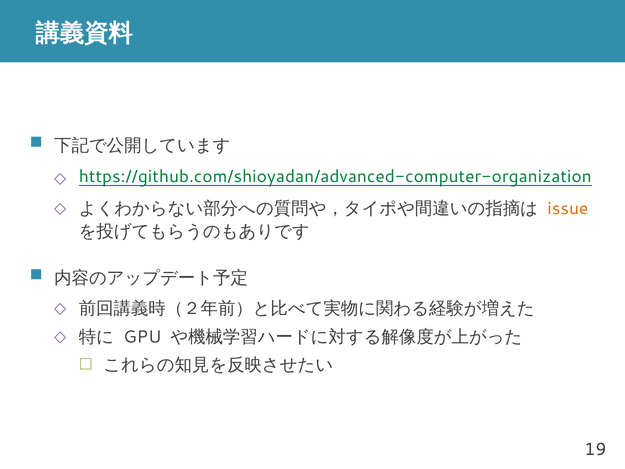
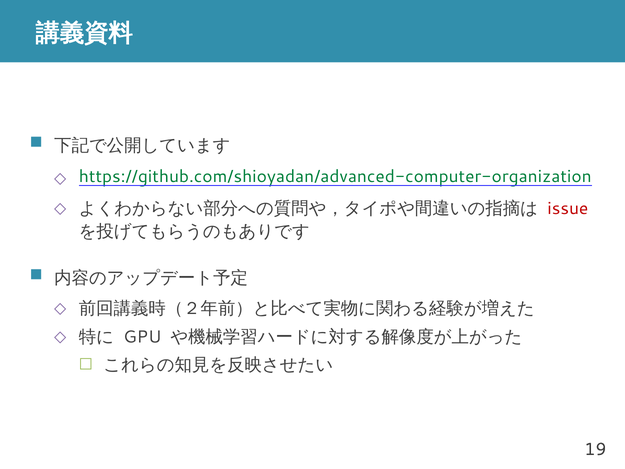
issue colour: orange -> red (568, 208)
